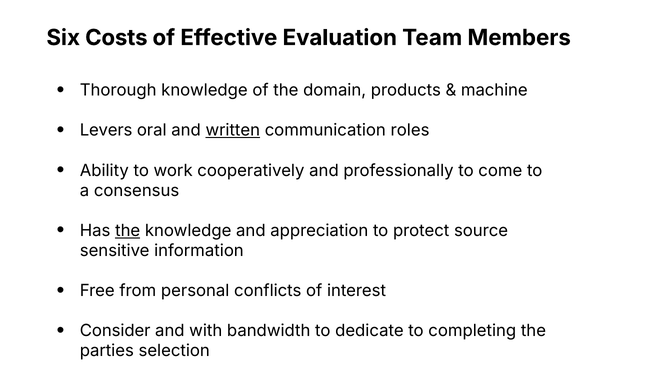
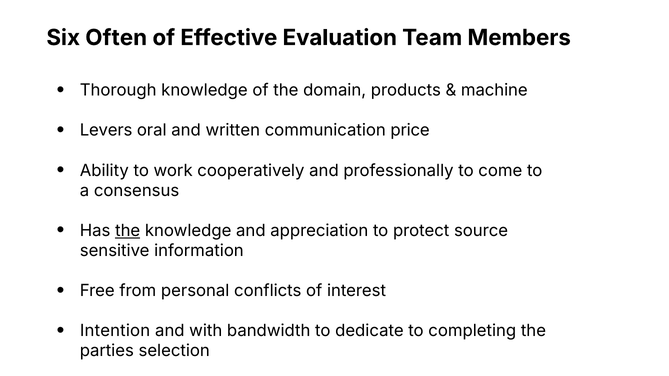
Costs: Costs -> Often (116, 38)
written underline: present -> none (233, 130)
roles: roles -> price (410, 130)
Consider: Consider -> Intention (115, 331)
